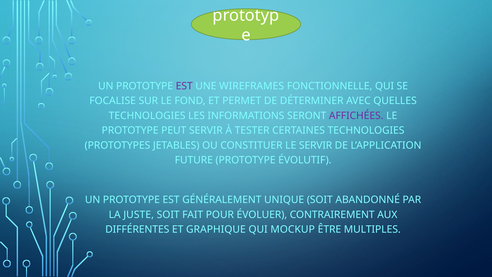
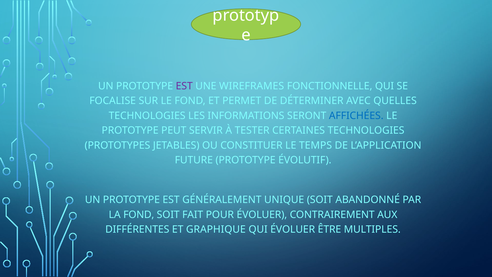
AFFICHÉES colour: purple -> blue (356, 116)
LE SERVIR: SERVIR -> TEMPS (315, 145)
LA JUSTE: JUSTE -> FOND (139, 215)
QUI MOCKUP: MOCKUP -> ÉVOLUER (293, 229)
